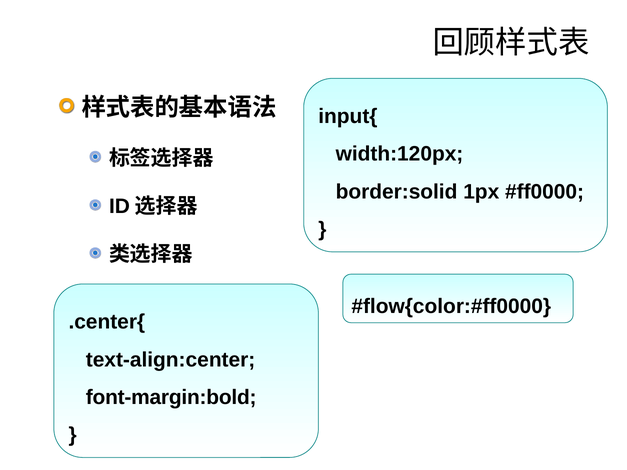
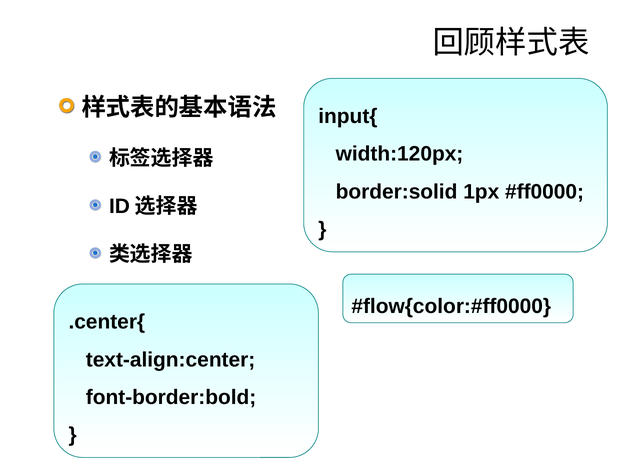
font-margin:bold: font-margin:bold -> font-border:bold (171, 397)
